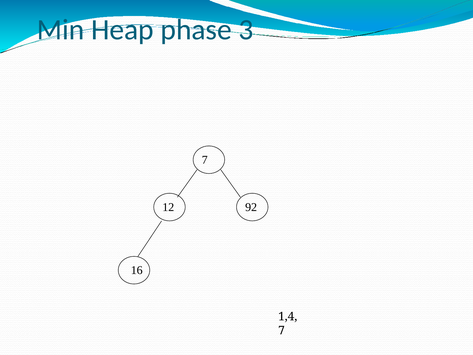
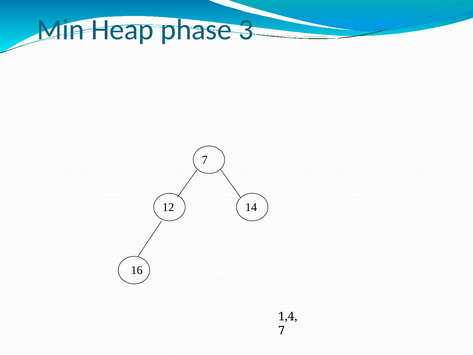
92: 92 -> 14 (251, 207)
